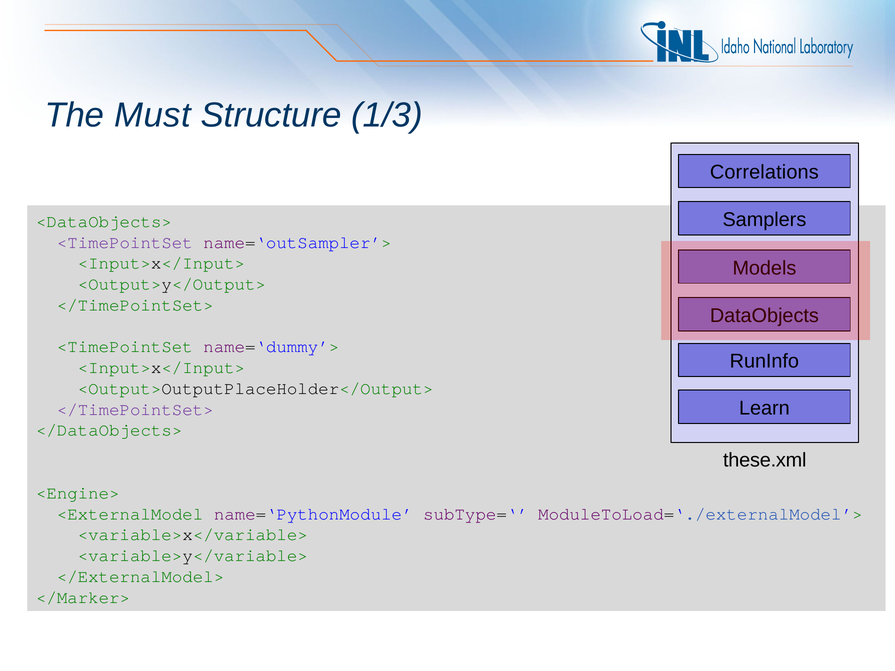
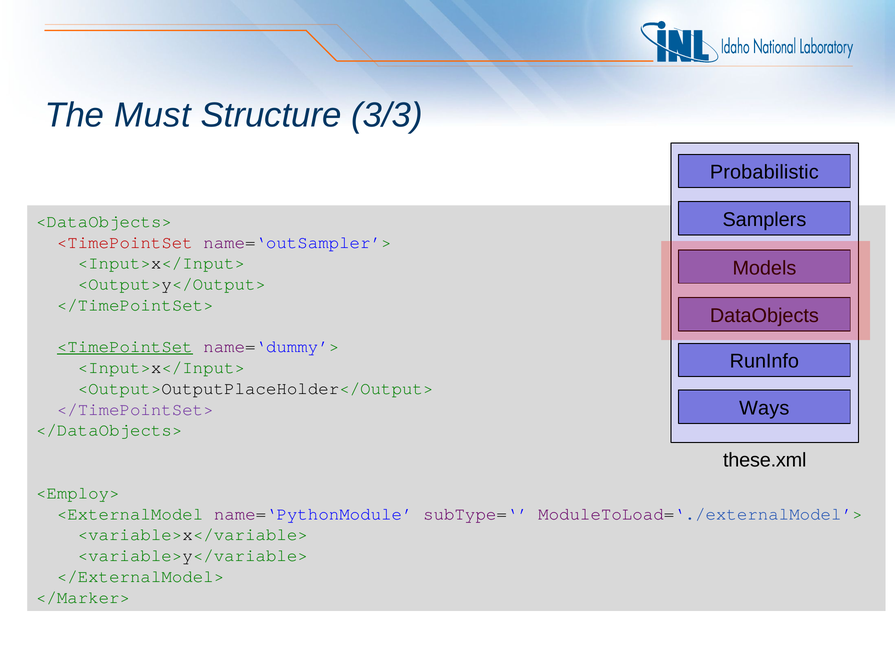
1/3: 1/3 -> 3/3 (387, 115)
Correlations: Correlations -> Probabilistic (764, 172)
<TimePointSet colour: purple -> red (125, 242)
<TimePointSet underline: none -> present (125, 347)
Learn: Learn -> Ways (764, 408)
<Engine>: <Engine> -> <Employ> (78, 493)
